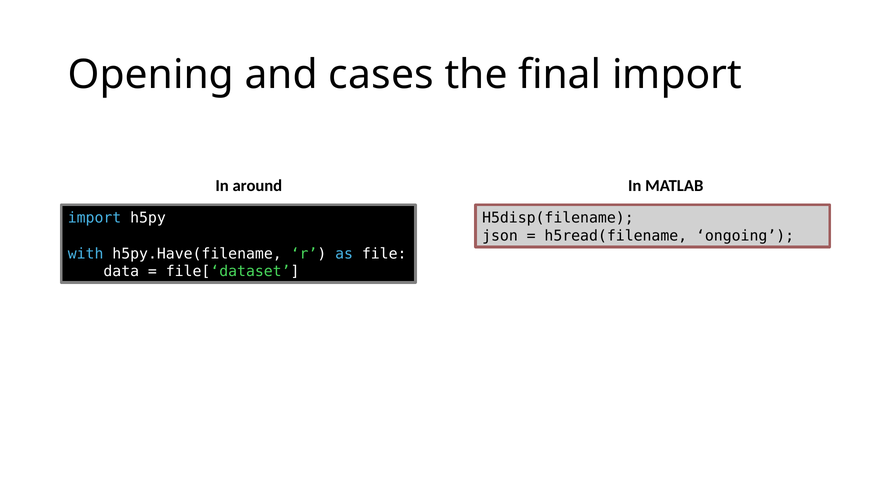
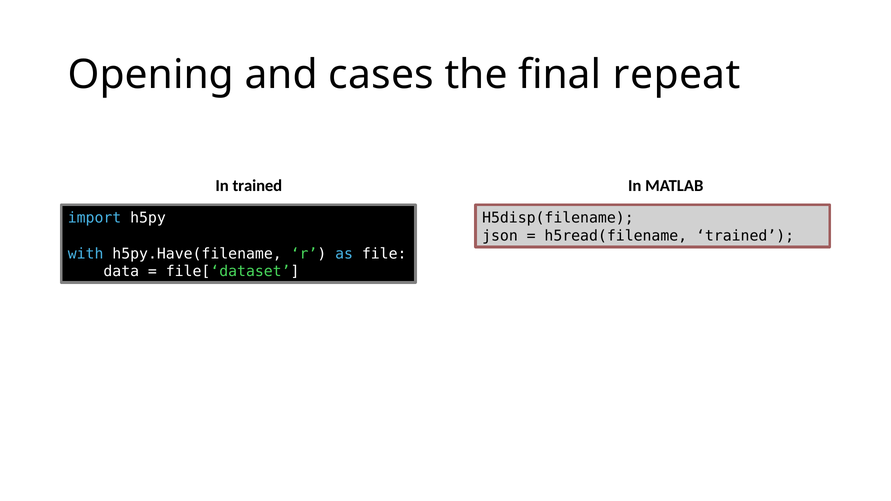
final import: import -> repeat (677, 75)
In around: around -> trained (257, 186)
h5read(filename ongoing: ongoing -> trained (745, 236)
